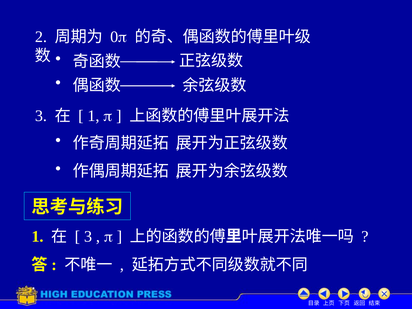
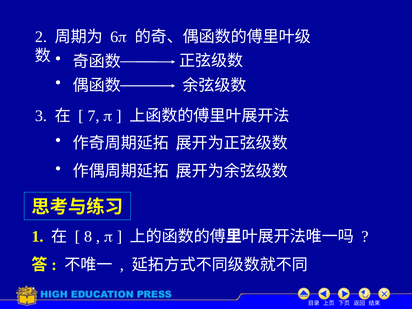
0: 0 -> 6 (114, 37)
1: 1 -> 7 (93, 116)
3: 3 -> 8 (88, 237)
